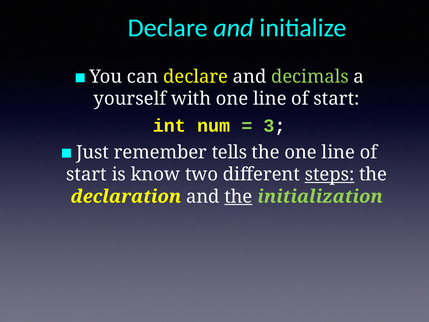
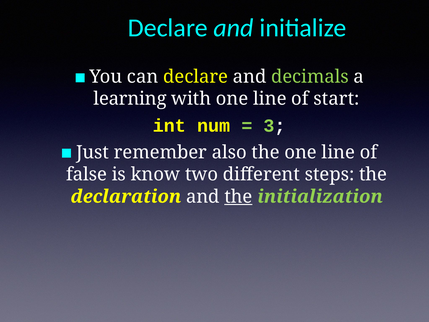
yourself: yourself -> learning (130, 99)
tells: tells -> also (229, 152)
start: start -> false (86, 174)
steps underline: present -> none (330, 174)
